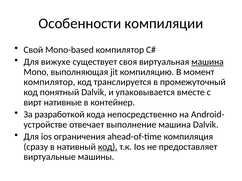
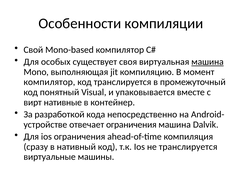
вижухе: вижухе -> особых (56, 62)
понятный Dalvik: Dalvik -> Visual (94, 92)
отвечает выполнение: выполнение -> ограничения (131, 125)
код underline: present -> none (108, 147)
не предоставляет: предоставляет -> транслируется (188, 147)
